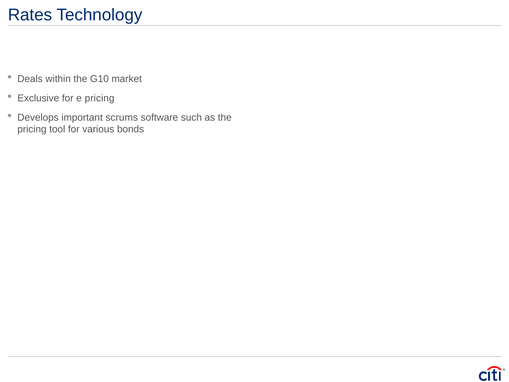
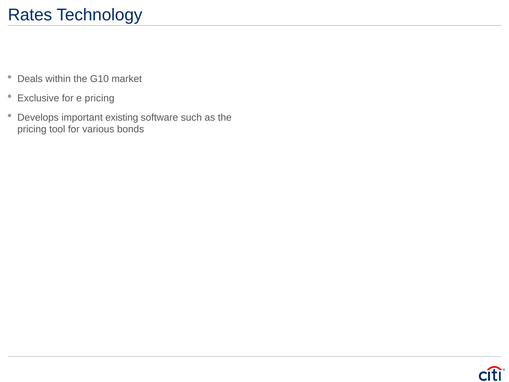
scrums: scrums -> existing (122, 117)
